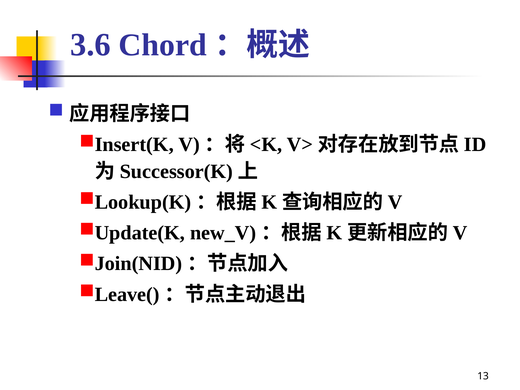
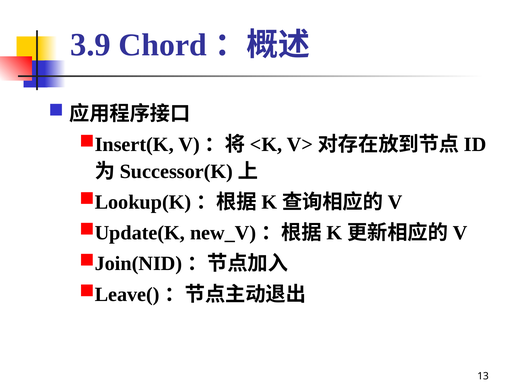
3.6: 3.6 -> 3.9 (91, 45)
